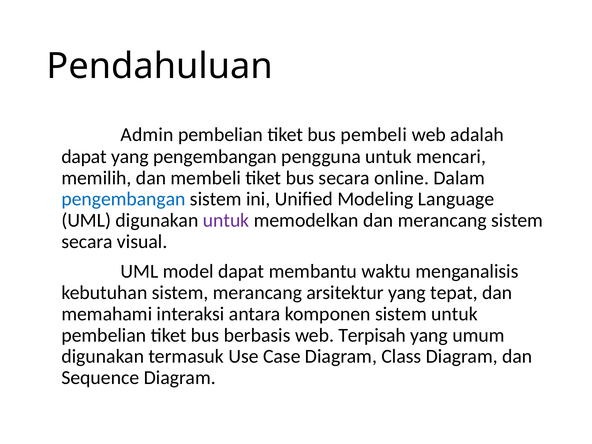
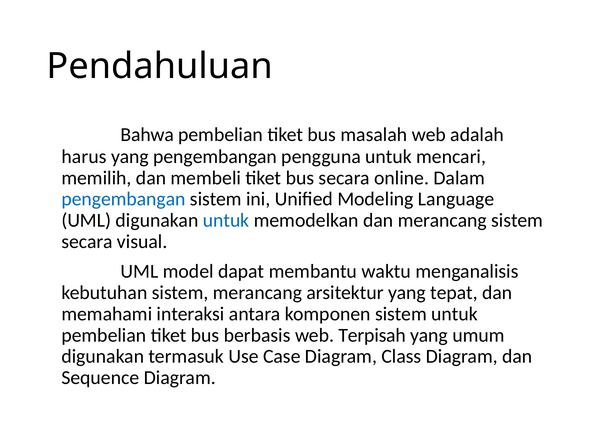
Admin: Admin -> Bahwa (147, 134)
pembeli: pembeli -> masalah (374, 134)
dapat: dapat -> harus (84, 157)
untuk colour: purple -> blue (226, 220)
